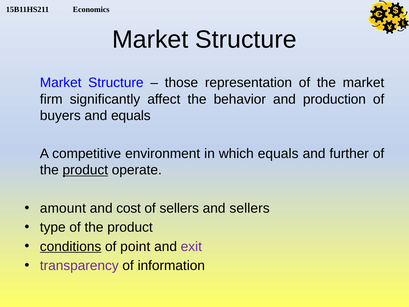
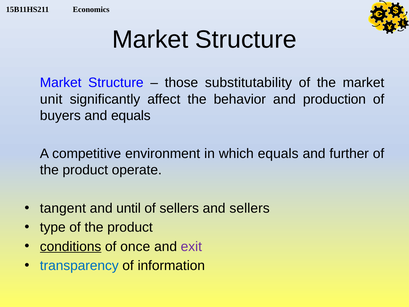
representation: representation -> substitutability (248, 83)
firm: firm -> unit (51, 99)
product underline: present -> none (85, 170)
amount: amount -> tangent (63, 208)
cost: cost -> until (129, 208)
point: point -> once (135, 246)
transparency colour: purple -> blue (79, 265)
